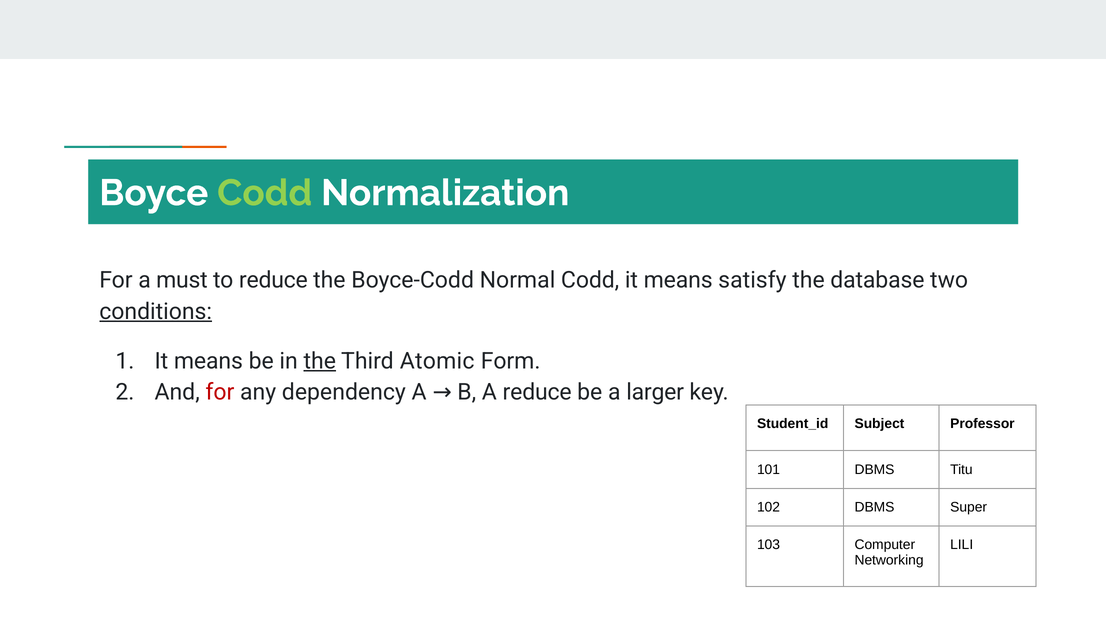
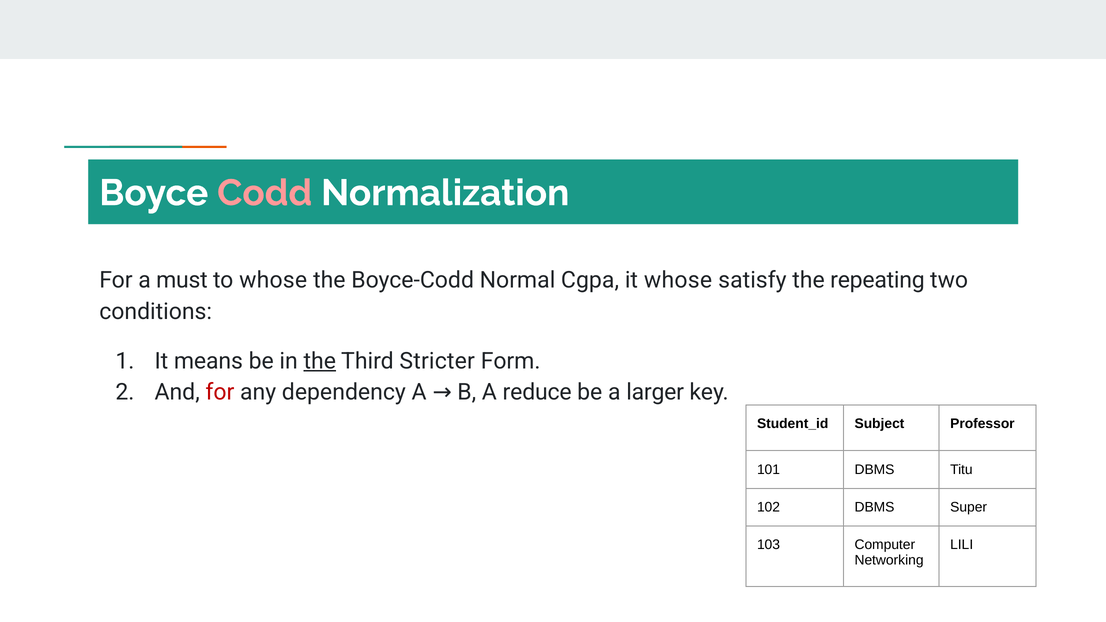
Codd colour: light green -> pink (265, 193)
to reduce: reduce -> whose (273, 280)
Normal Codd: Codd -> Cgpa (590, 280)
means: means -> whose (678, 280)
database: database -> repeating (877, 280)
conditions underline: present -> none (156, 311)
Atomic: Atomic -> Stricter (437, 361)
